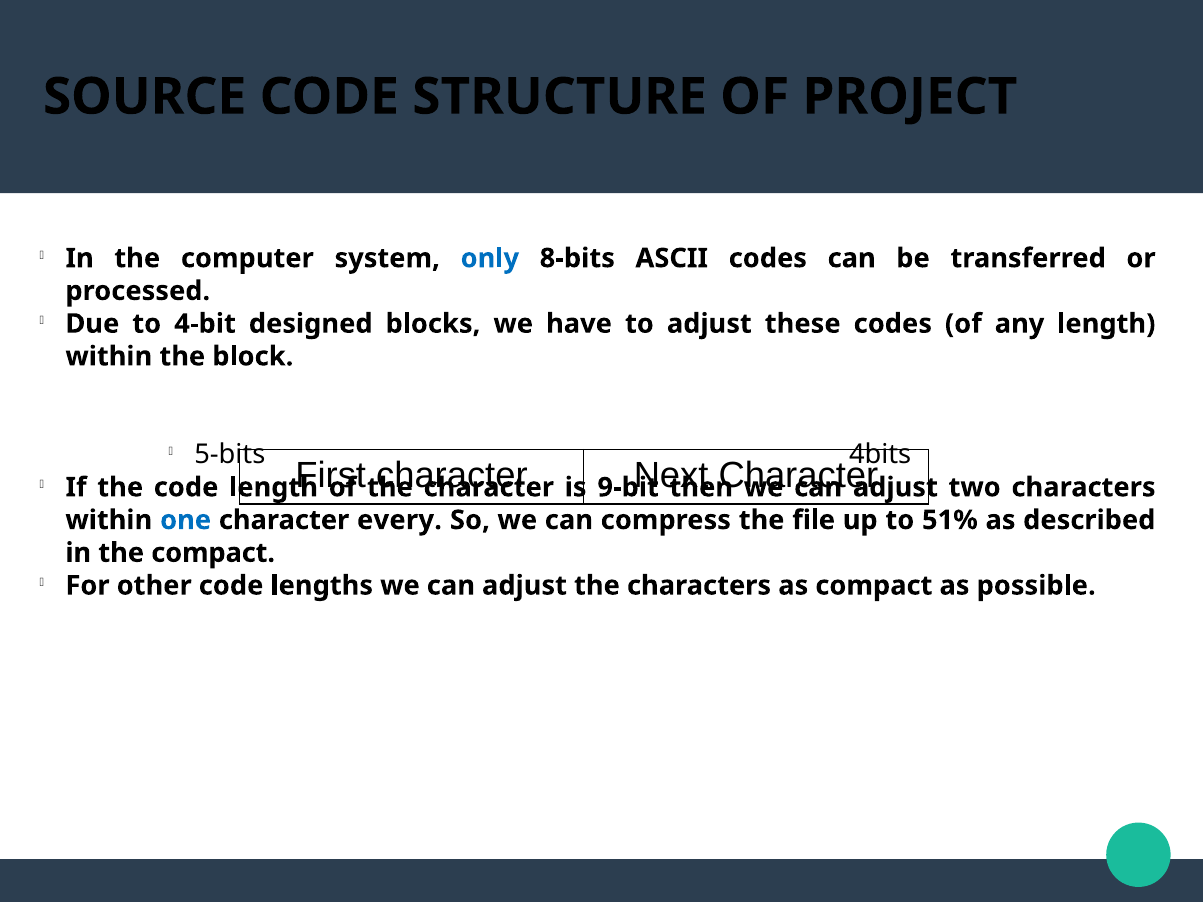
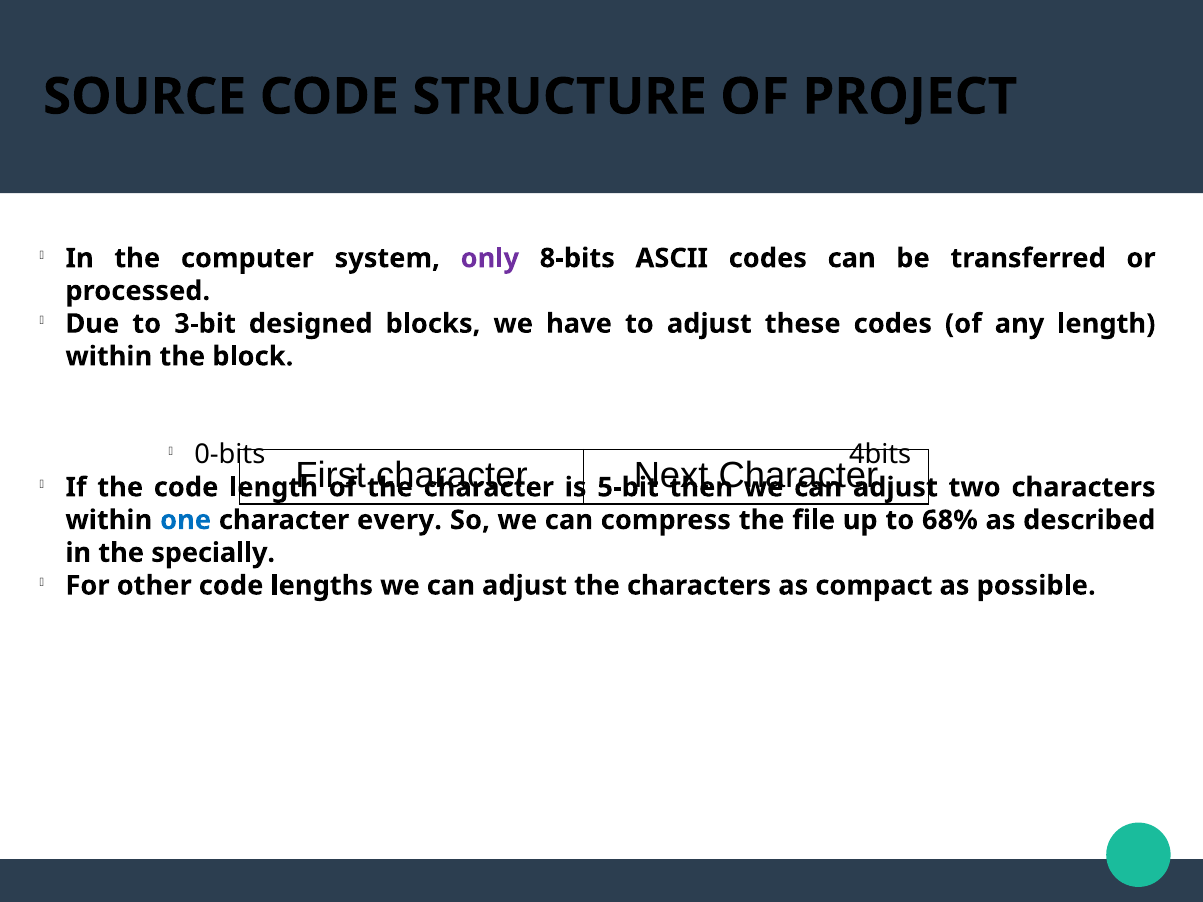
only colour: blue -> purple (490, 258)
4-bit: 4-bit -> 3-bit (205, 324)
5-bits: 5-bits -> 0-bits (230, 455)
9-bit: 9-bit -> 5-bit (628, 487)
51%: 51% -> 68% (950, 520)
the compact: compact -> specially (213, 553)
